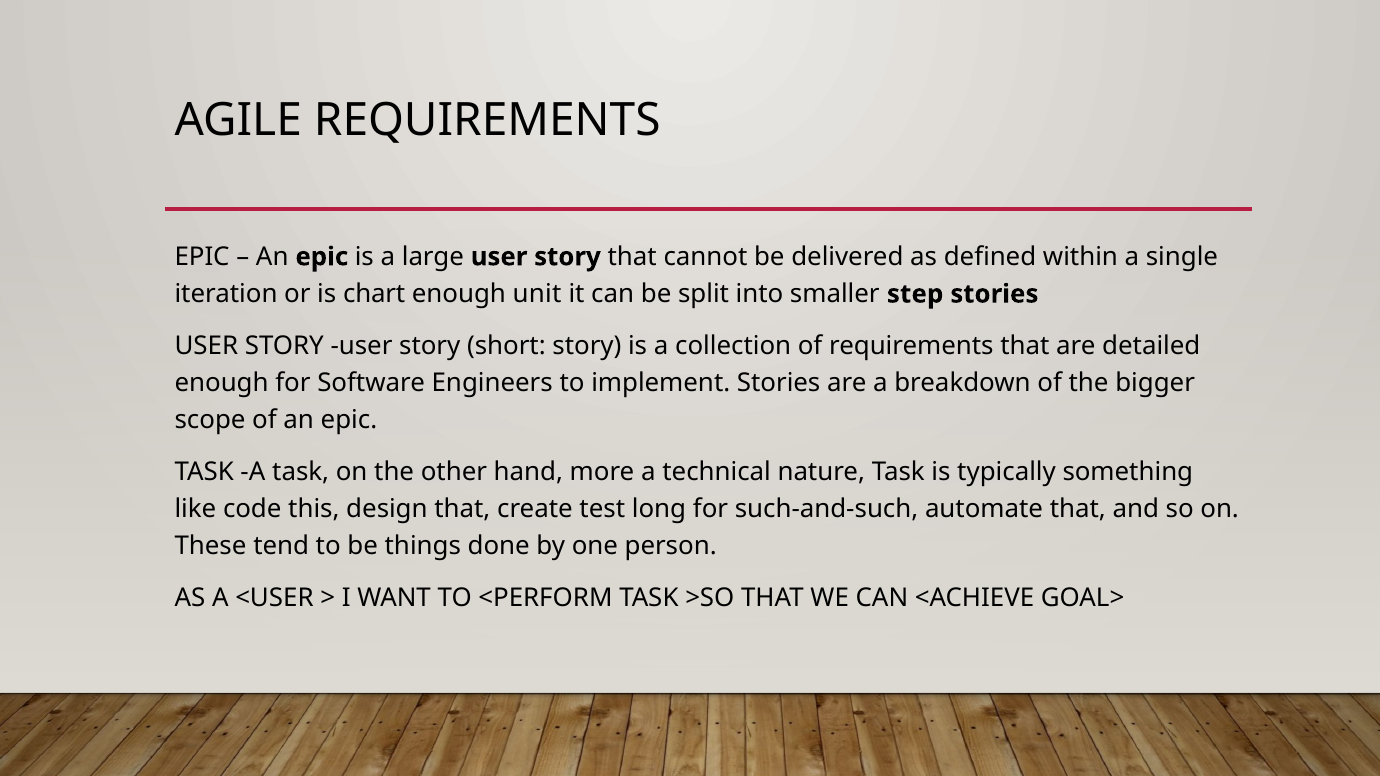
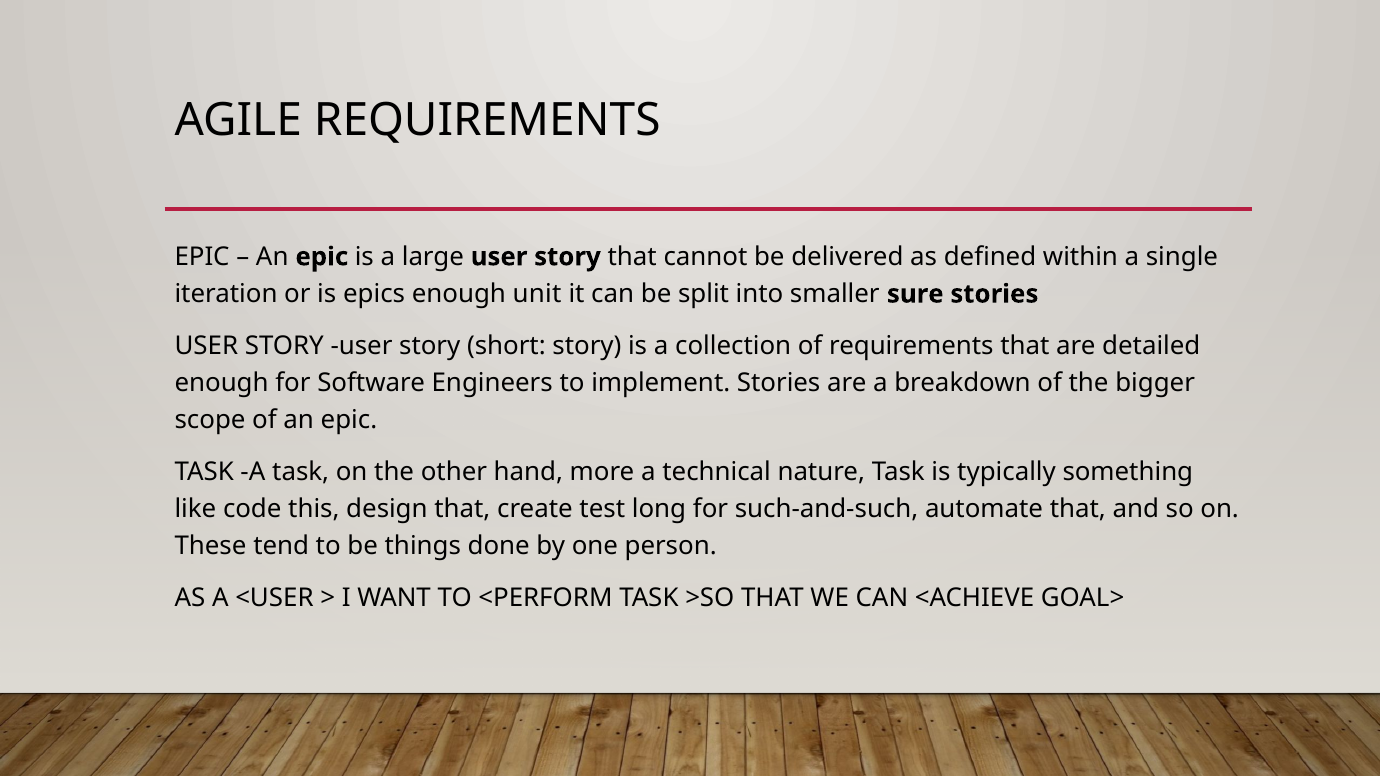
chart: chart -> epics (374, 294)
step: step -> sure (915, 294)
